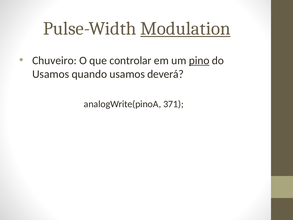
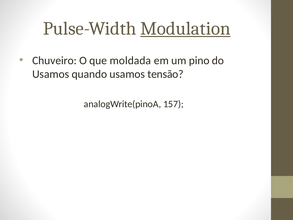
controlar: controlar -> moldada (130, 60)
pino underline: present -> none (199, 60)
deverá: deverá -> tensão (166, 74)
371: 371 -> 157 (173, 104)
